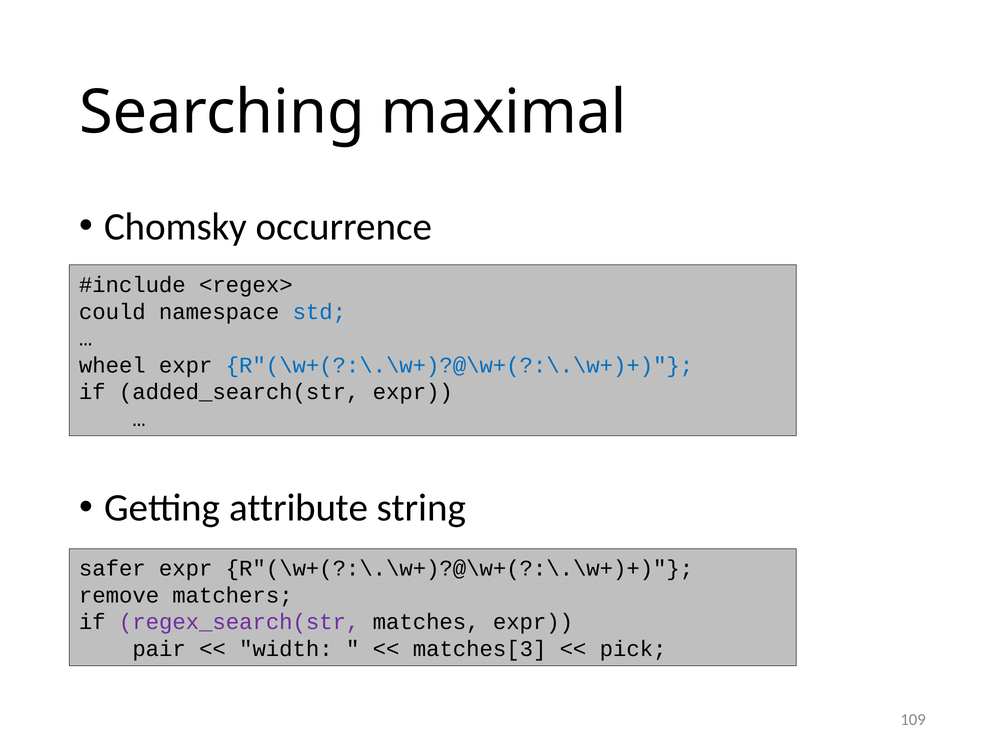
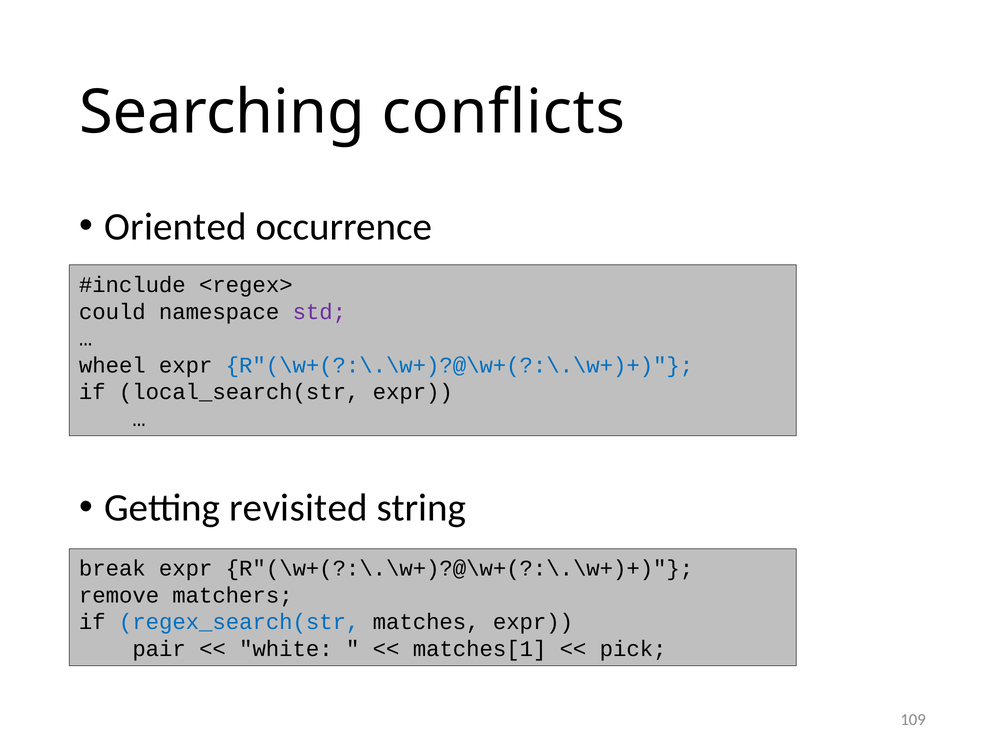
maximal: maximal -> conflicts (503, 113)
Chomsky: Chomsky -> Oriented (175, 227)
std colour: blue -> purple (319, 312)
added_search(str: added_search(str -> local_search(str (239, 392)
attribute: attribute -> revisited (298, 507)
safer: safer -> break (112, 568)
regex_search(str colour: purple -> blue (239, 622)
width: width -> white (286, 649)
matches[3: matches[3 -> matches[1 (480, 649)
